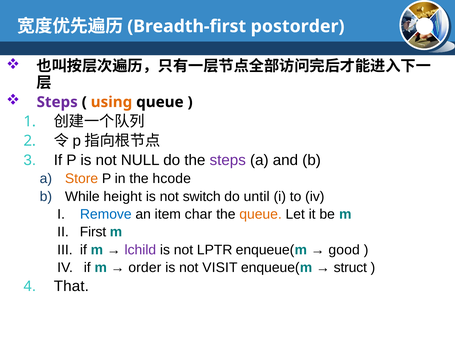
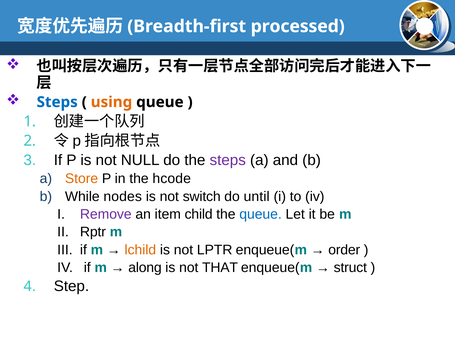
postorder: postorder -> processed (298, 26)
Steps colour: purple -> blue (57, 102)
height: height -> nodes (123, 197)
Remove colour: blue -> purple (106, 214)
char: char -> child (199, 214)
queue colour: orange -> blue (261, 214)
First: First -> Rptr (93, 232)
lchild colour: purple -> orange (140, 250)
good: good -> order (344, 250)
order: order -> along (145, 268)
VISIT: VISIT -> THAT (220, 268)
That: That -> Step (71, 286)
